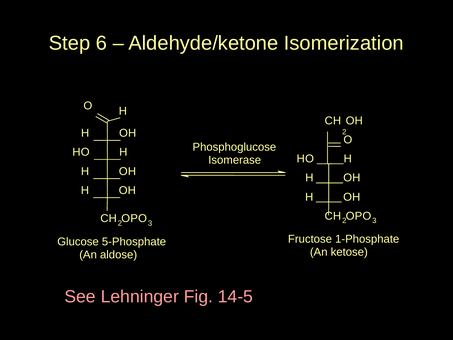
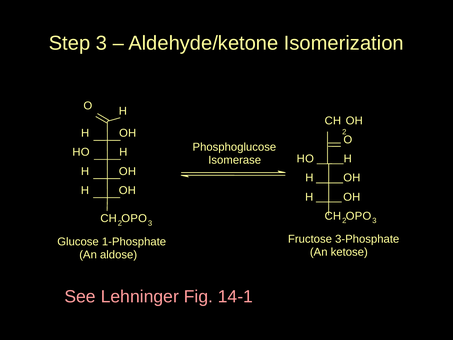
Step 6: 6 -> 3 (101, 43)
1-Phosphate: 1-Phosphate -> 3-Phosphate (367, 239)
5-Phosphate: 5-Phosphate -> 1-Phosphate (134, 241)
14-5: 14-5 -> 14-1 (235, 297)
